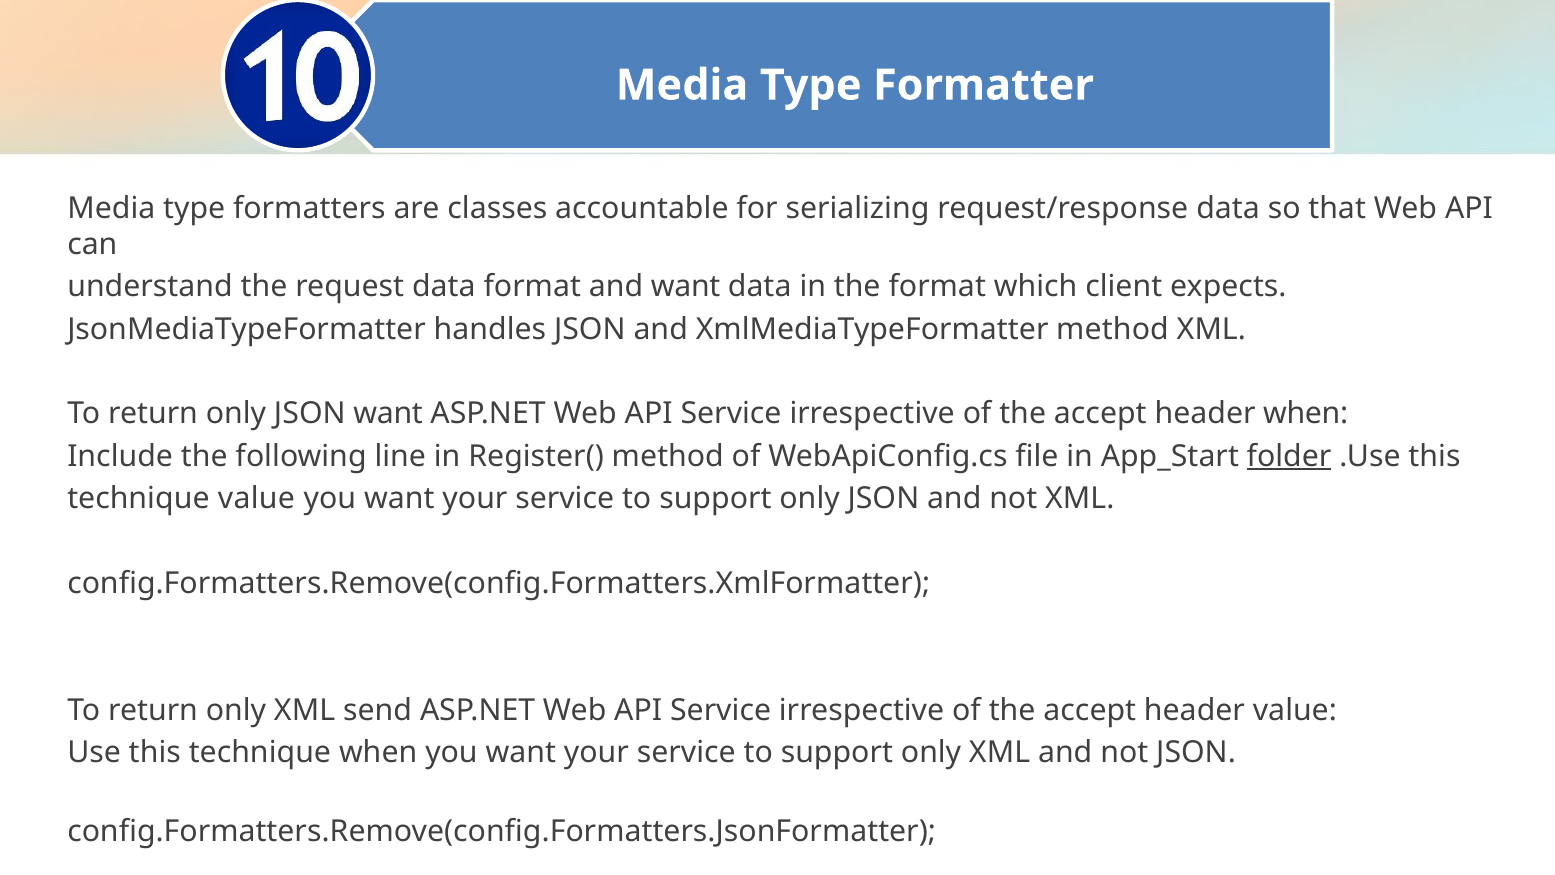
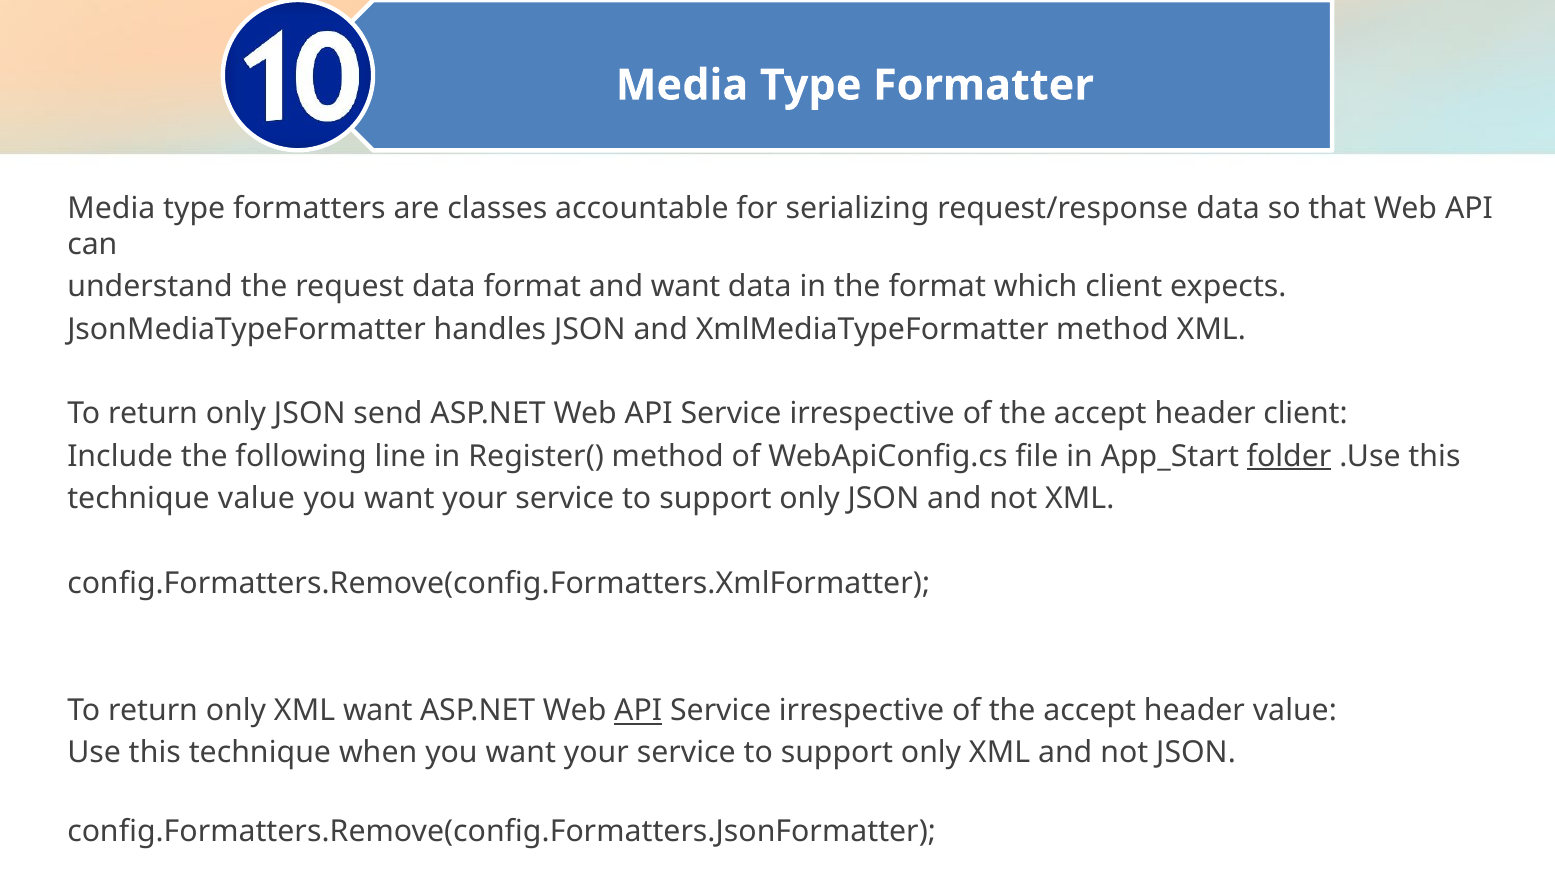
JSON want: want -> send (388, 414)
header when: when -> client (1306, 414)
XML send: send -> want (378, 710)
API underline: none -> present (638, 710)
